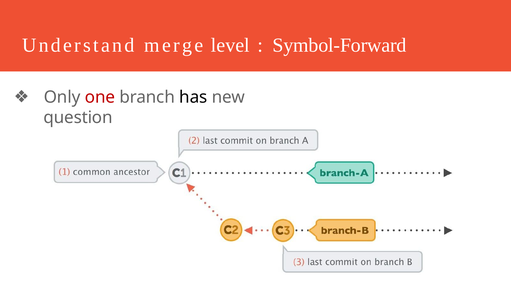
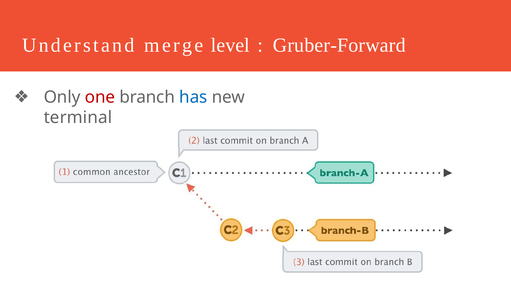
Symbol-Forward: Symbol-Forward -> Gruber-Forward (339, 45)
has colour: black -> blue (193, 97)
question: question -> terminal (78, 117)
